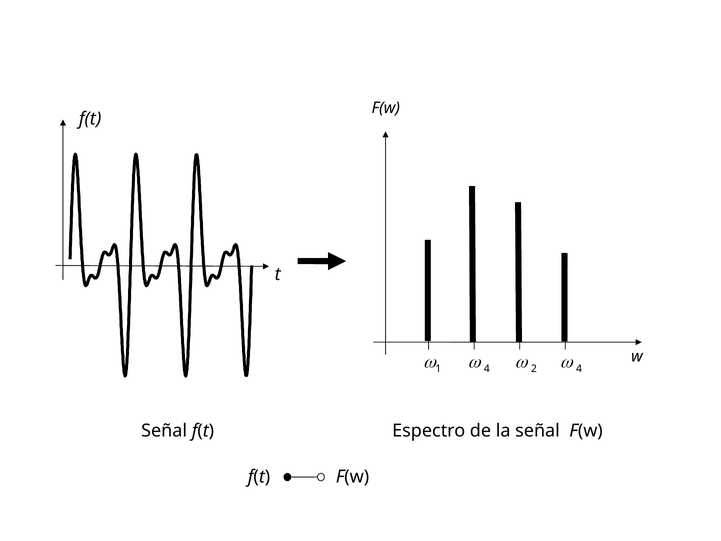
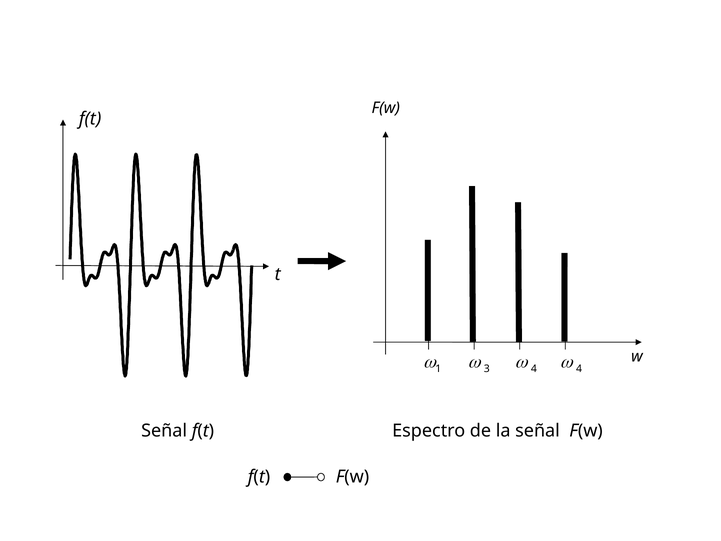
4: 4 -> 3 (487, 369)
2: 2 -> 4 (534, 369)
